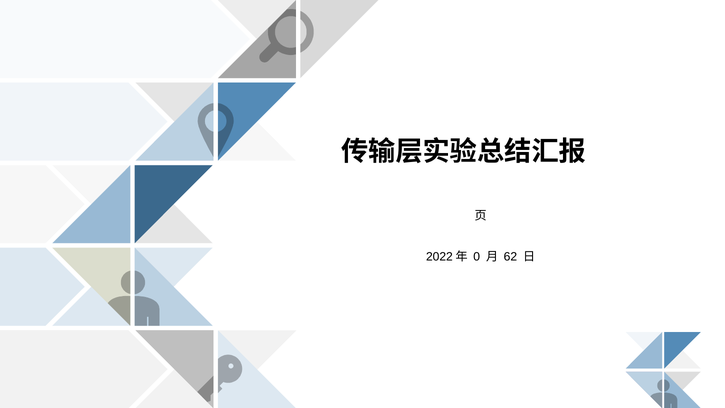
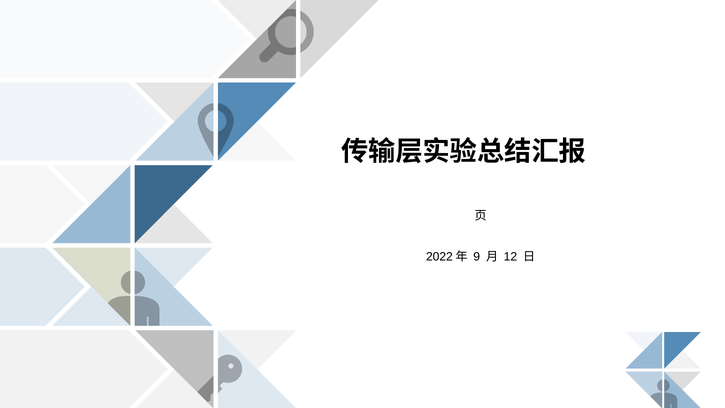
0: 0 -> 9 (477, 257)
62: 62 -> 12 (510, 257)
